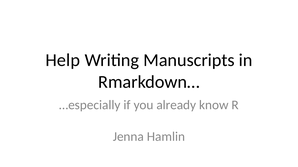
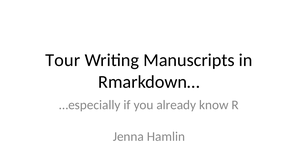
Help: Help -> Tour (63, 60)
